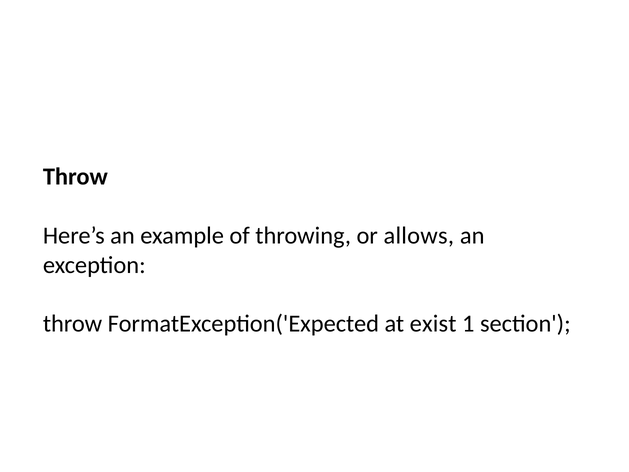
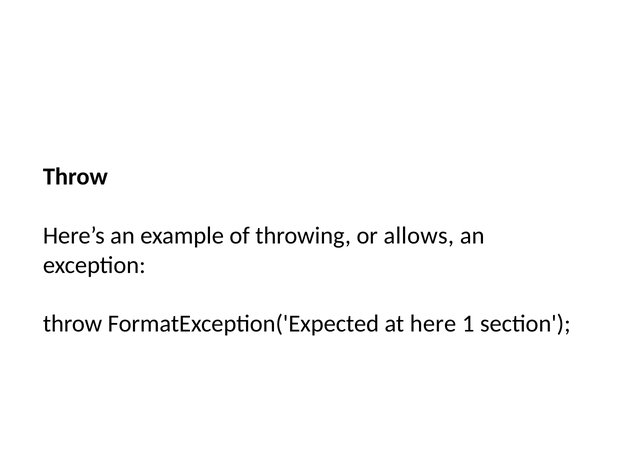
exist: exist -> here (433, 324)
